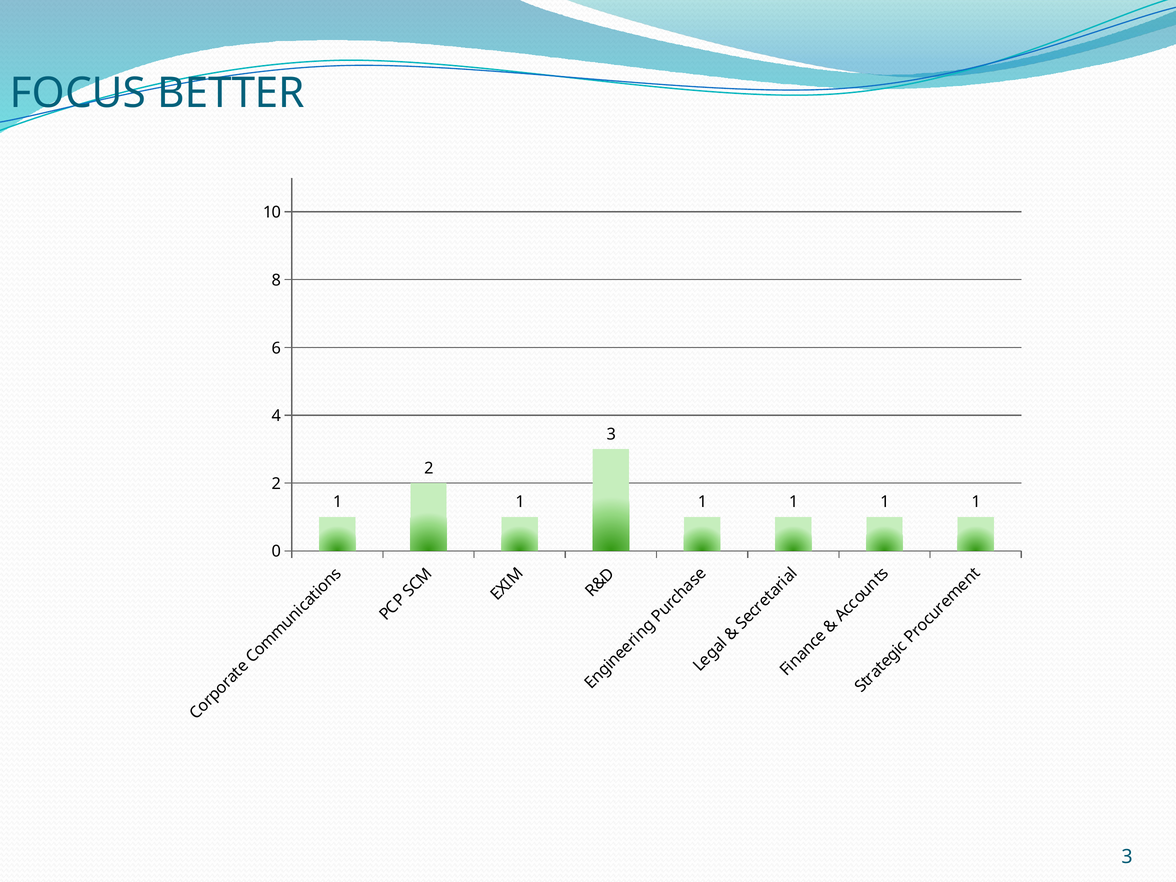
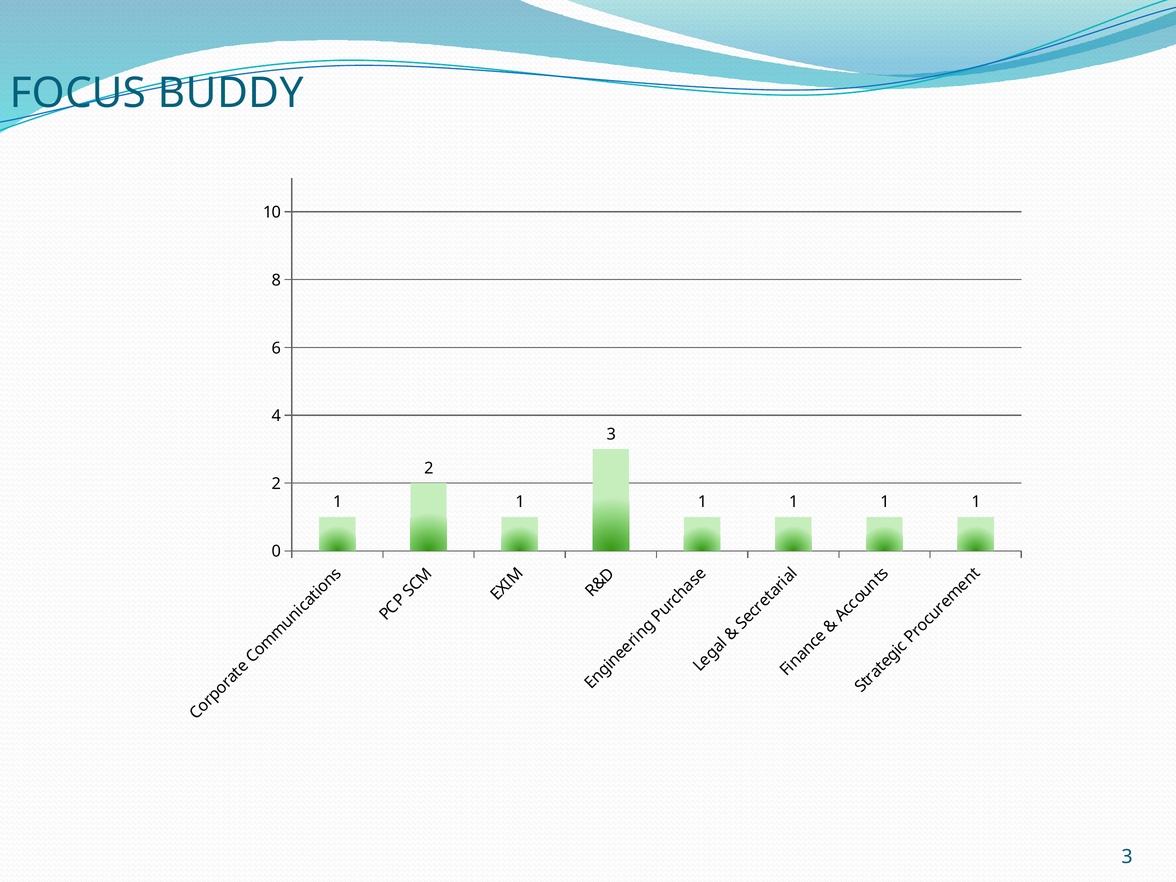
BETTER: BETTER -> BUDDY (231, 93)
